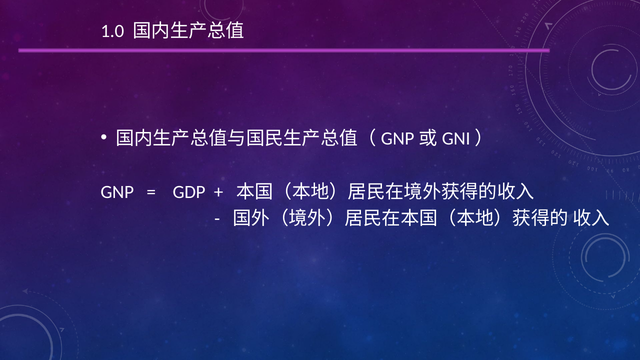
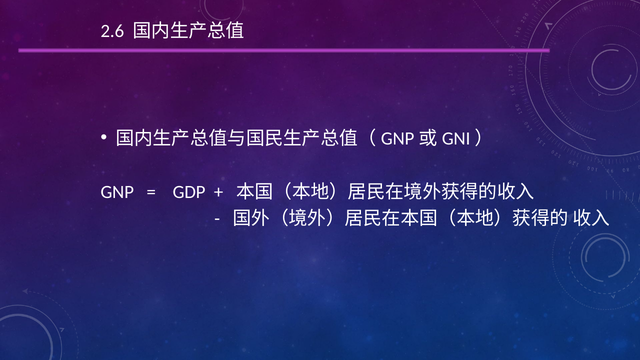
1.0: 1.0 -> 2.6 (112, 31)
